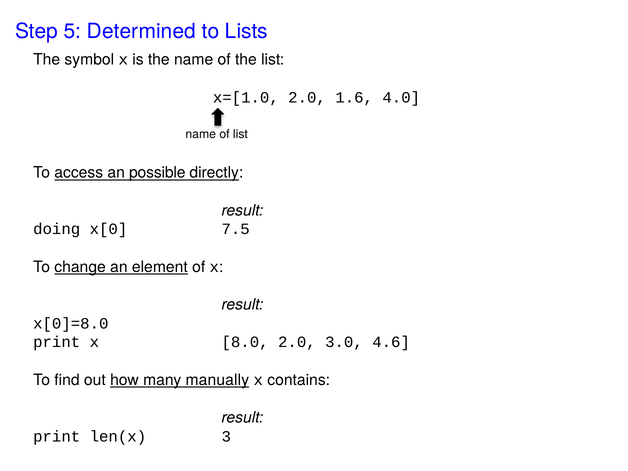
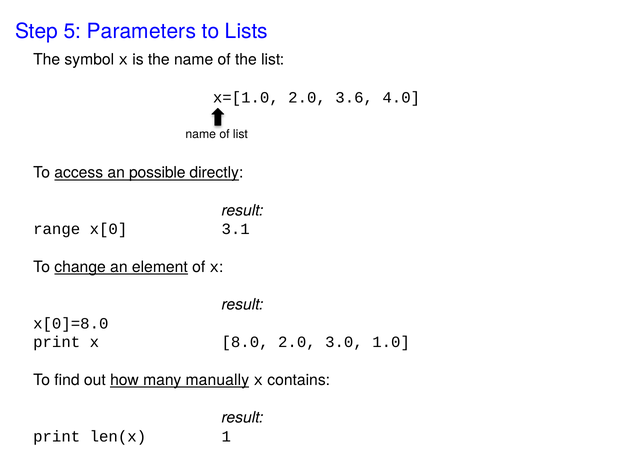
Determined: Determined -> Parameters (141, 31)
1.6: 1.6 -> 3.6 (354, 97)
doing: doing -> range (57, 229)
7.5: 7.5 -> 3.1 (236, 229)
4.6: 4.6 -> 1.0 (391, 342)
3: 3 -> 1 (226, 436)
